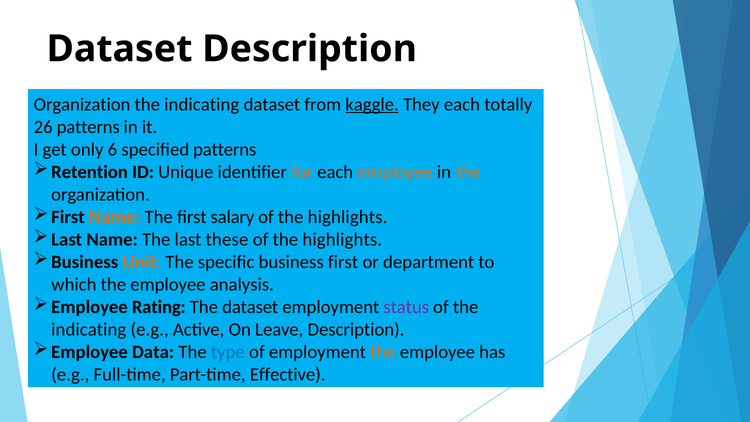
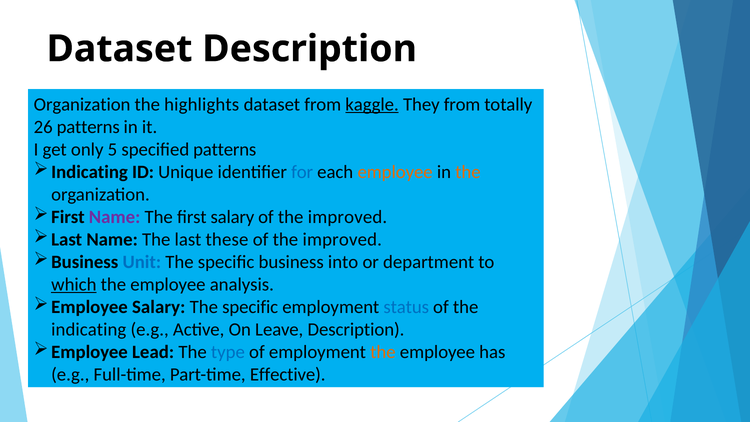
indicating: indicating -> highlights (202, 104)
They each: each -> from (462, 104)
6: 6 -> 5 (112, 149)
Retention: Retention -> Indicating (90, 172)
for colour: orange -> blue (302, 172)
Name colour: orange -> purple (115, 217)
highlights: highlights -> improved (348, 217)
highlights: highlights -> improved (342, 239)
Unit colour: orange -> blue (142, 262)
business first: first -> into (343, 262)
which underline: none -> present (74, 284)
Employee Rating: Rating -> Salary (159, 307)
dataset: dataset -> specific (250, 307)
status colour: purple -> blue (406, 307)
Data: Data -> Lead (153, 352)
